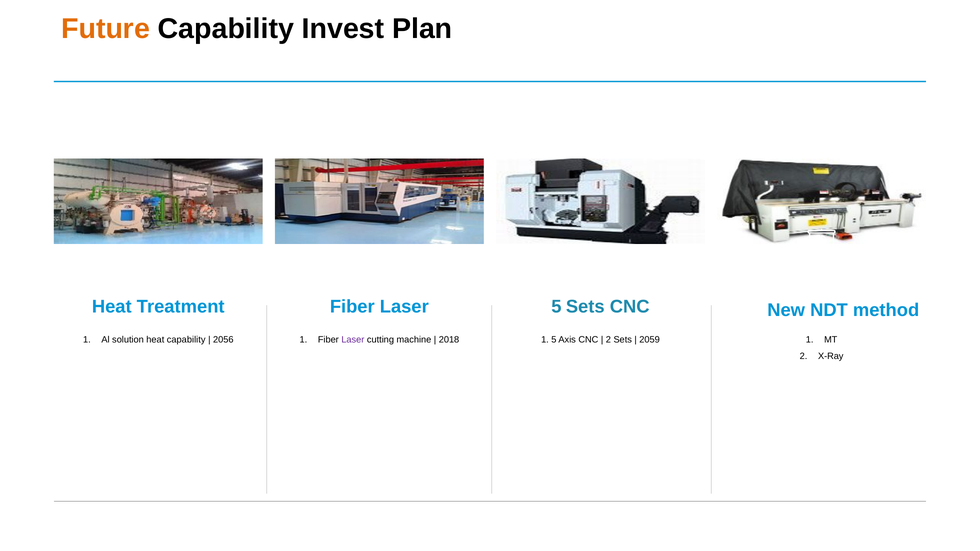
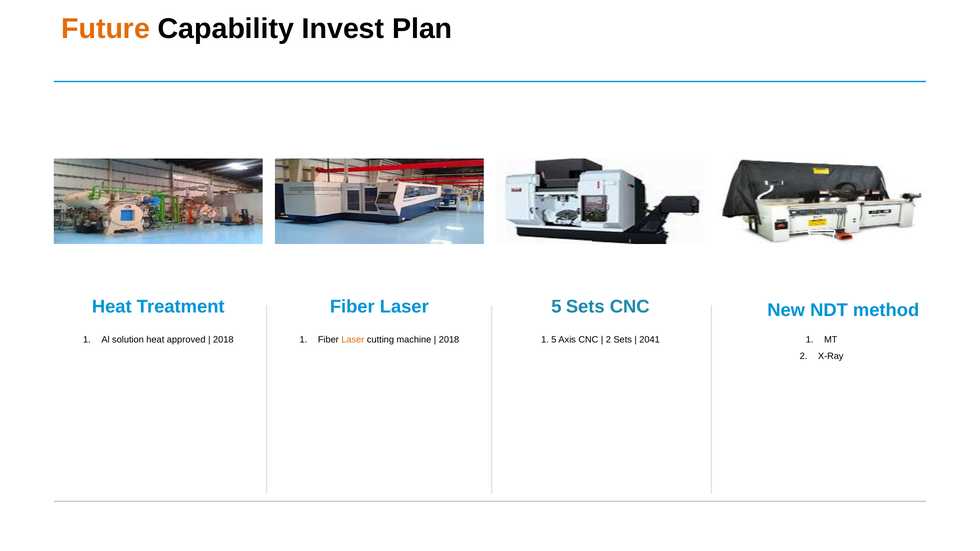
heat capability: capability -> approved (186, 340)
2056: 2056 -> 2018 (223, 340)
Laser colour: purple -> orange (353, 340)
2059: 2059 -> 2041 (650, 340)
